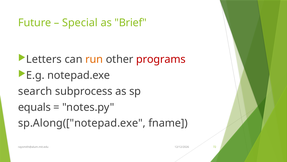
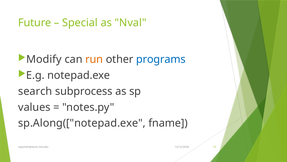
Brief: Brief -> Nval (131, 23)
Letters: Letters -> Modify (44, 59)
programs colour: red -> blue (161, 59)
equals: equals -> values (34, 107)
